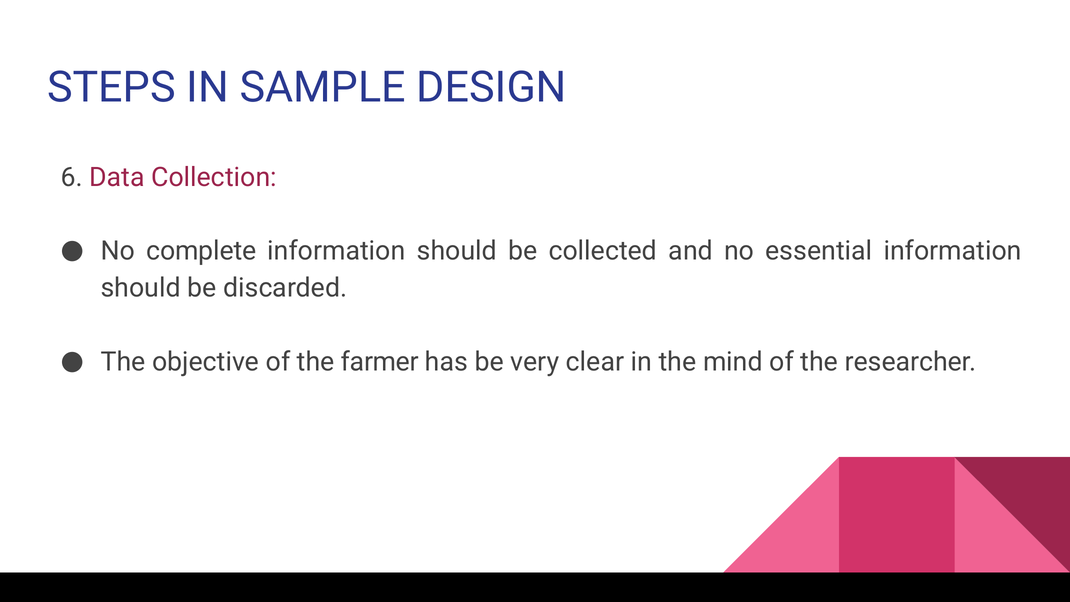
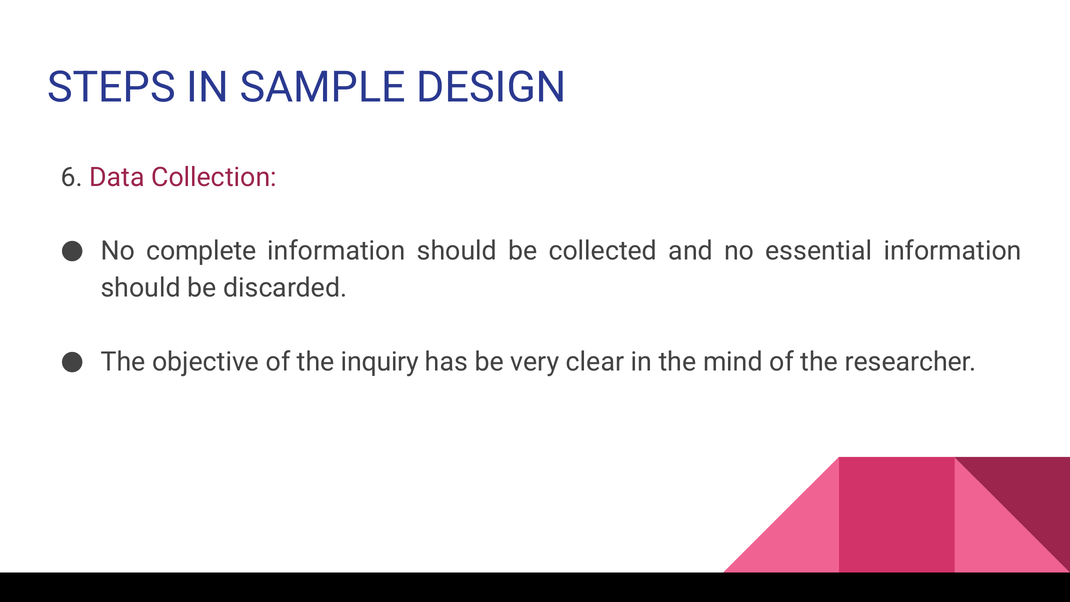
farmer: farmer -> inquiry (380, 362)
